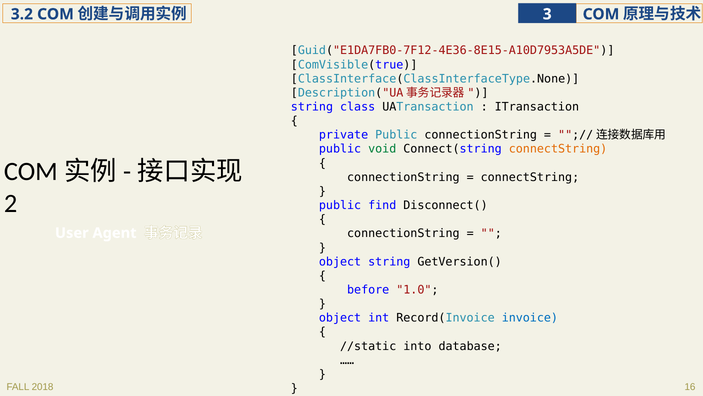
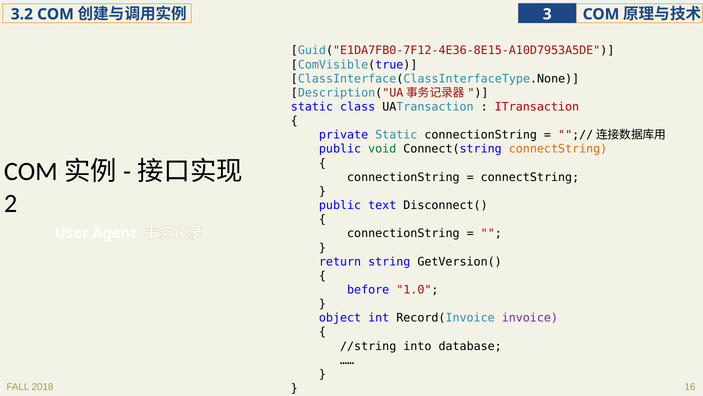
string: string -> static (312, 107)
ITransaction colour: black -> red (537, 107)
private Public: Public -> Static (396, 135)
find: find -> text (382, 205)
object: object -> return (340, 261)
invoice colour: blue -> purple (530, 318)
//static: //static -> //string (368, 346)
